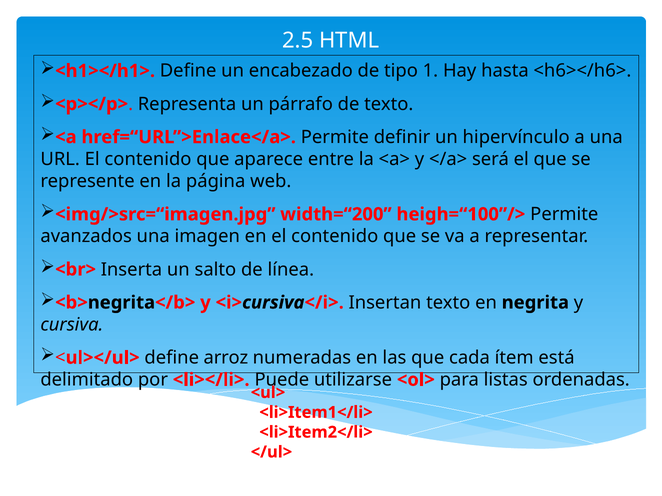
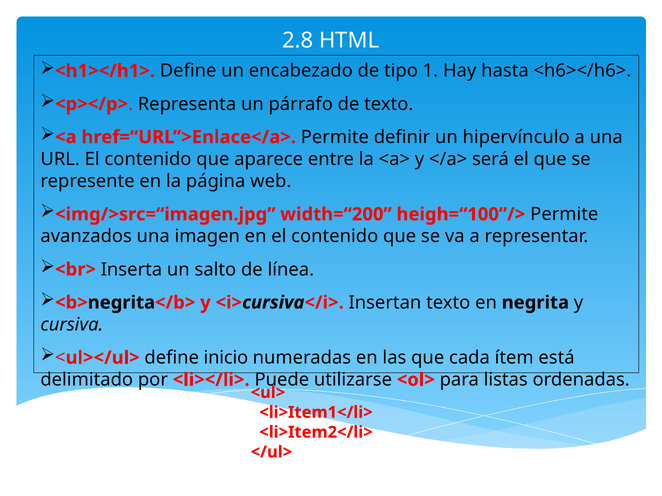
2.5: 2.5 -> 2.8 (298, 40)
arroz: arroz -> inicio (226, 358)
